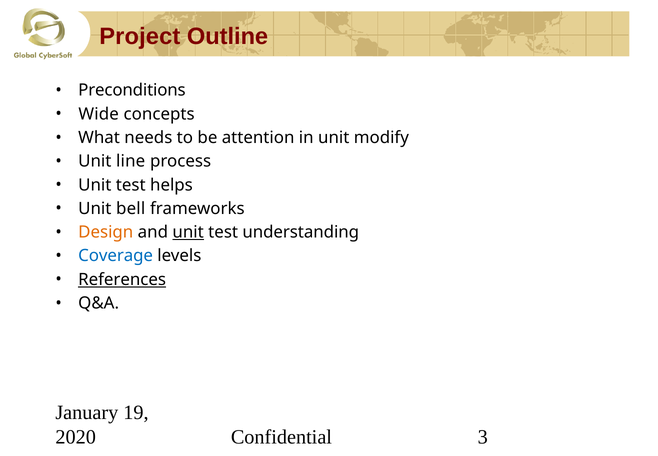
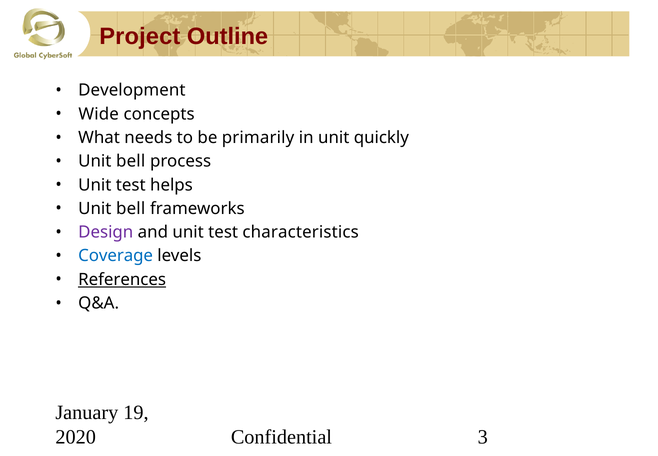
Preconditions: Preconditions -> Development (132, 90)
attention: attention -> primarily (258, 138)
modify: modify -> quickly (381, 138)
line: line -> bell (131, 161)
Design colour: orange -> purple (106, 232)
unit underline: present -> none (188, 232)
understanding: understanding -> characteristics (301, 232)
